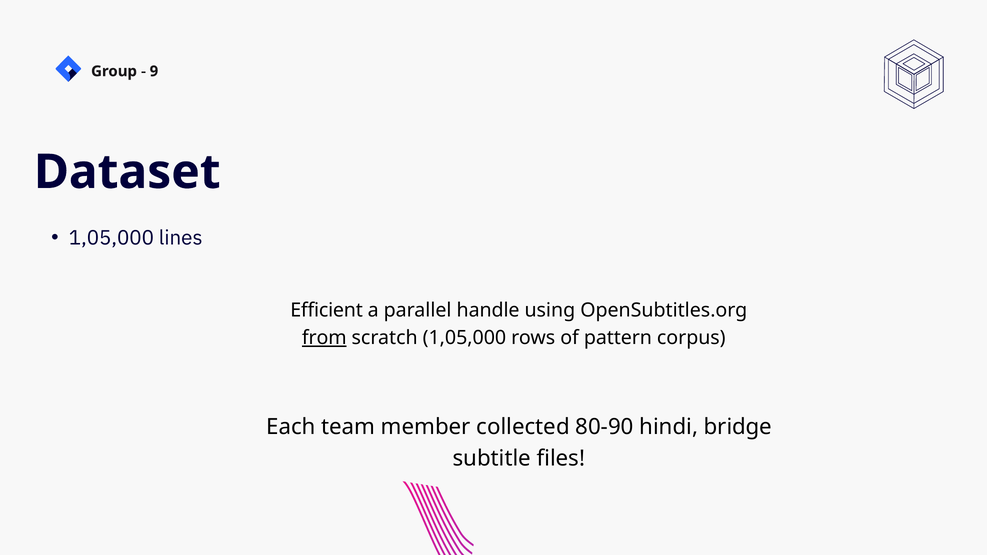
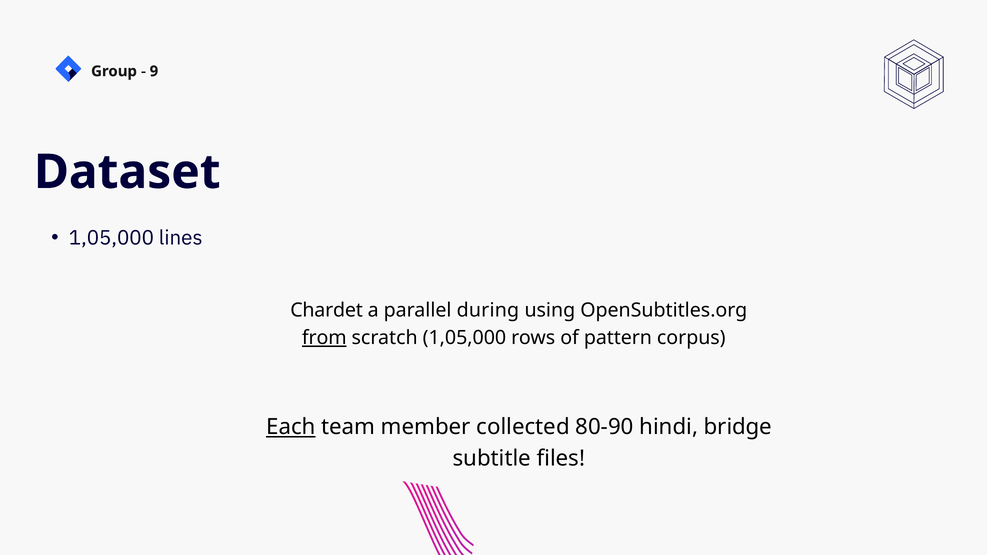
Efficient: Efficient -> Chardet (327, 311)
handle: handle -> during (488, 311)
Each underline: none -> present (291, 427)
